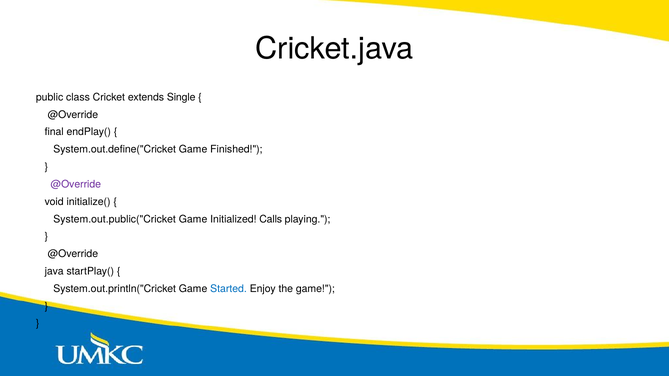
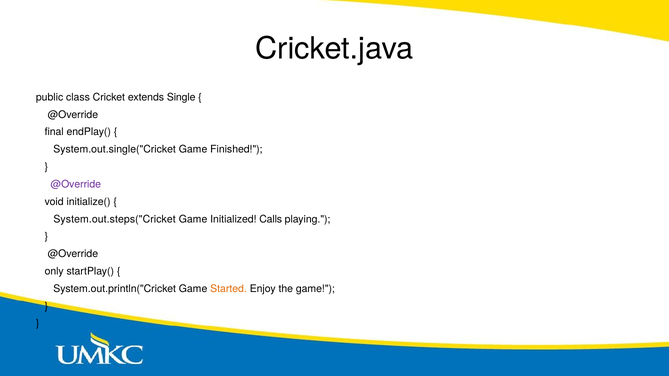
System.out.define("Cricket: System.out.define("Cricket -> System.out.single("Cricket (115, 150)
System.out.public("Cricket: System.out.public("Cricket -> System.out.steps("Cricket (115, 219)
java: java -> only (54, 272)
Started colour: blue -> orange (229, 289)
